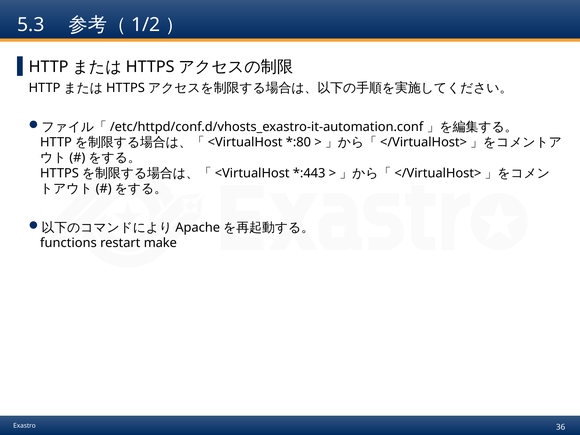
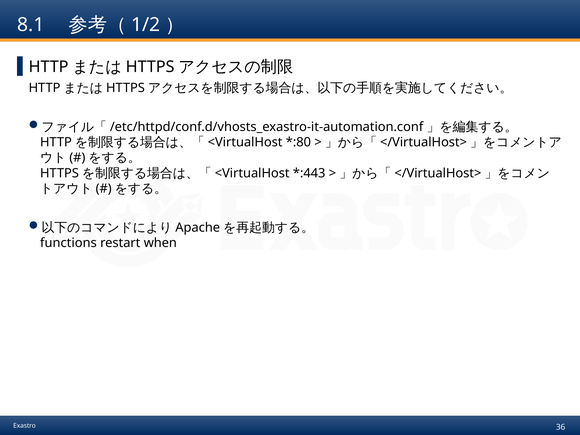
5.3: 5.3 -> 8.1 (31, 25)
make: make -> when (160, 243)
